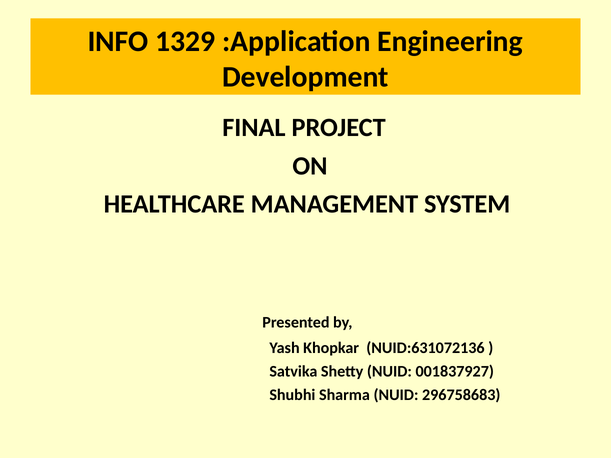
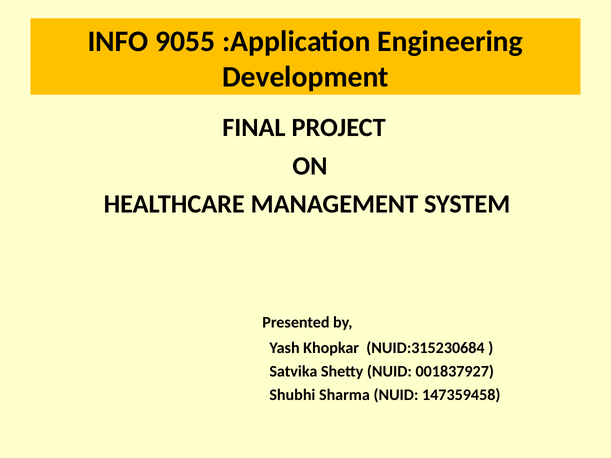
1329: 1329 -> 9055 (185, 41)
NUID:631072136: NUID:631072136 -> NUID:315230684 (425, 348)
296758683: 296758683 -> 147359458 (461, 395)
